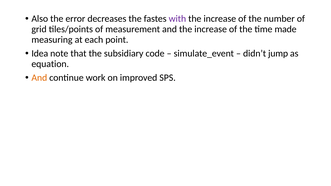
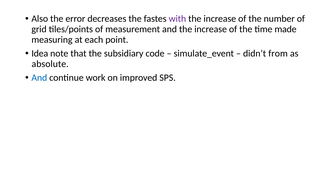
jump: jump -> from (278, 54)
equation: equation -> absolute (50, 64)
And colour: orange -> blue (39, 78)
